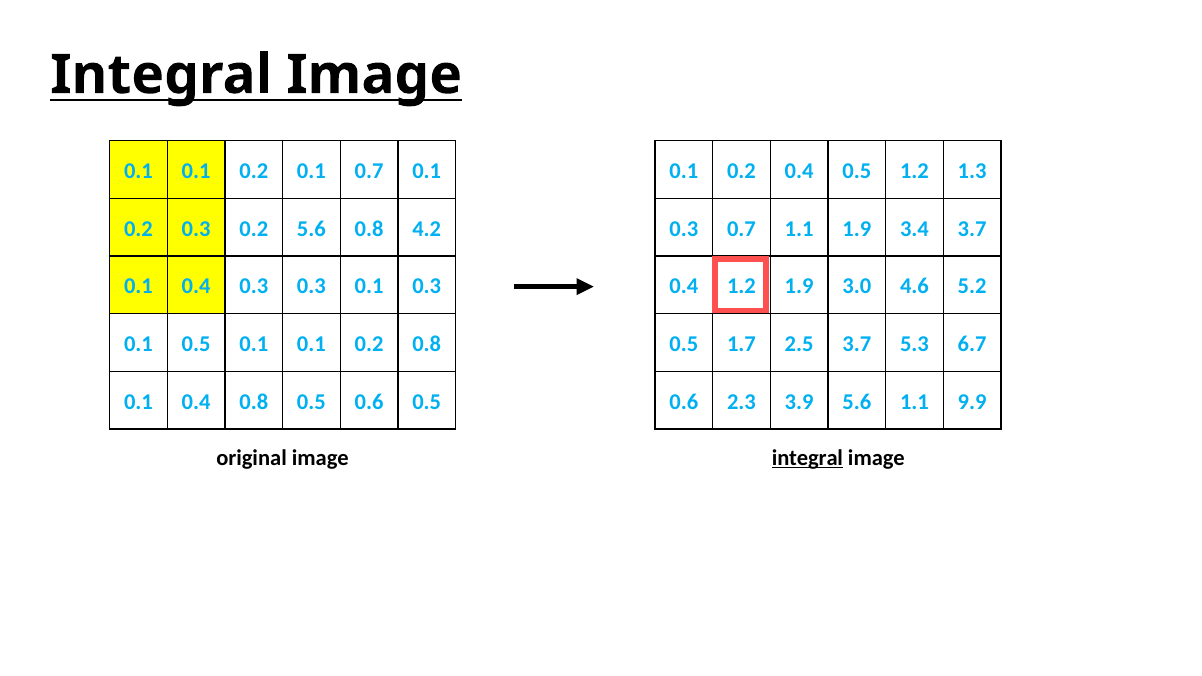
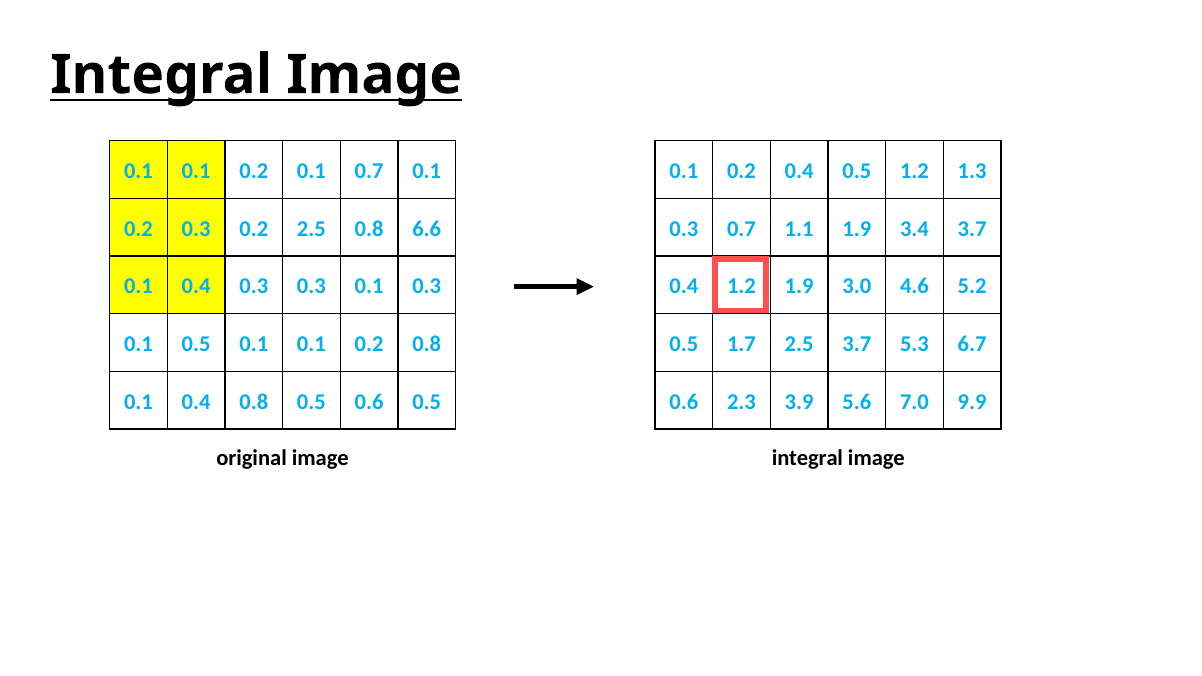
0.2 5.6: 5.6 -> 2.5 (311, 229)
4.2: 4.2 -> 6.6 (427, 229)
1.1: 1.1 -> 7.0 (914, 402)
integral underline: present -> none (807, 458)
